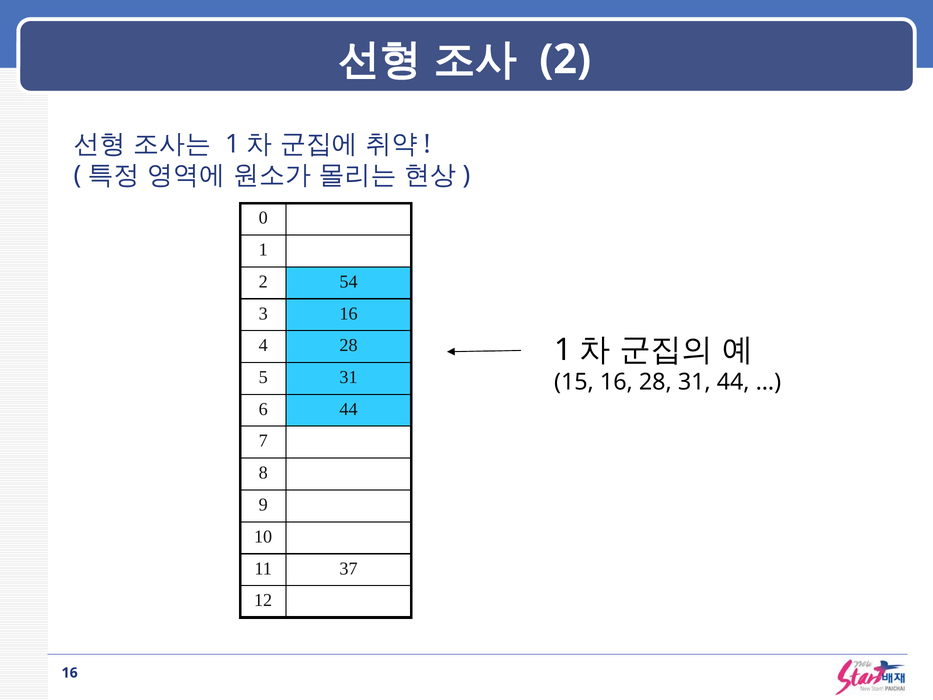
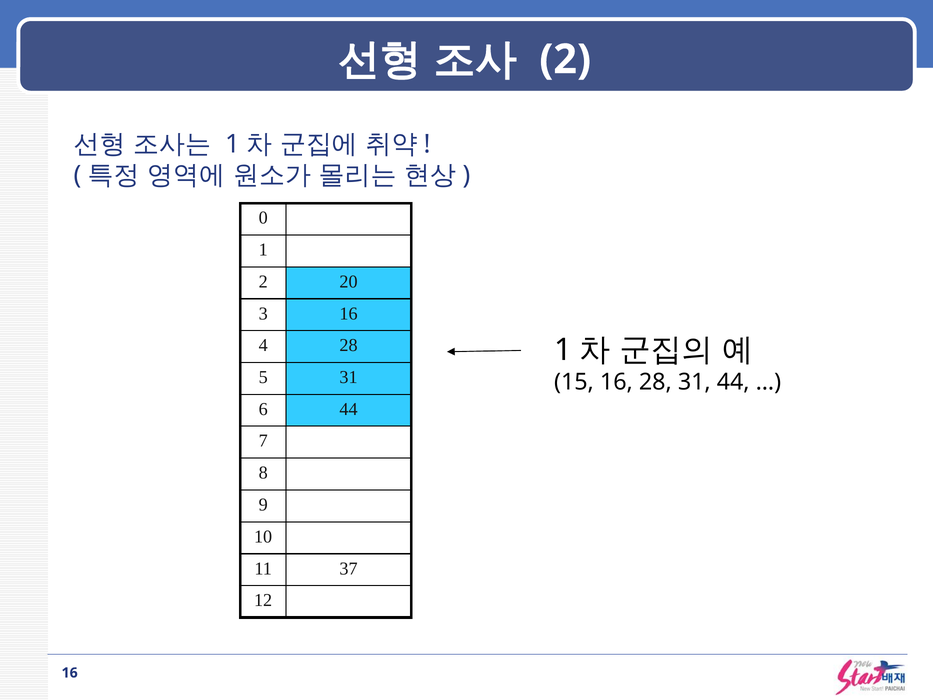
54: 54 -> 20 (349, 282)
